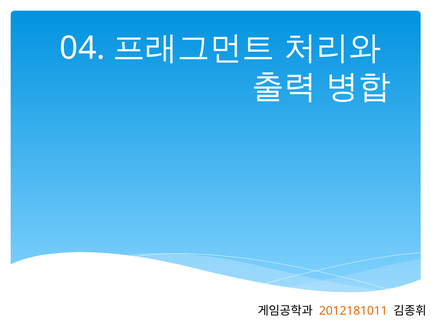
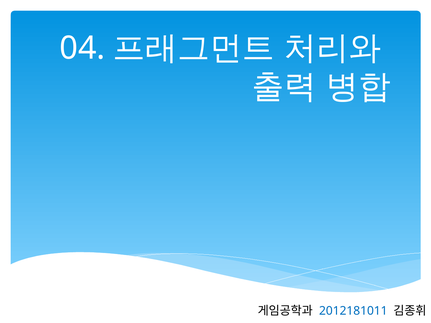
2012181011 colour: orange -> blue (353, 311)
